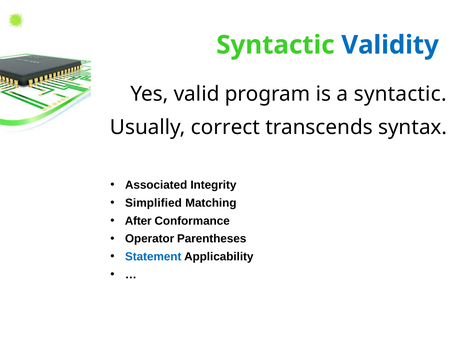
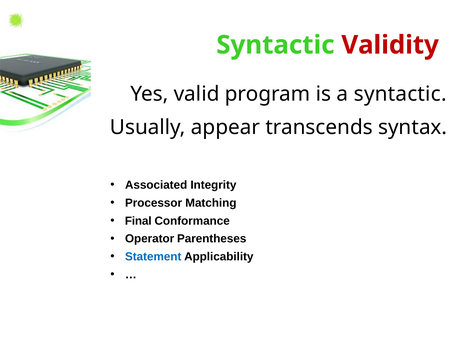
Validity colour: blue -> red (390, 45)
correct: correct -> appear (225, 128)
Simplified: Simplified -> Processor (154, 203)
After: After -> Final (138, 221)
